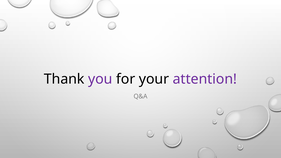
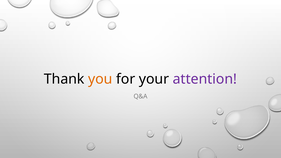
you colour: purple -> orange (100, 79)
